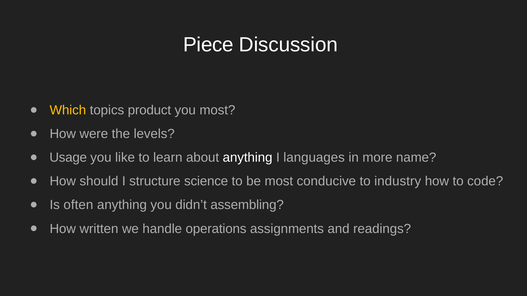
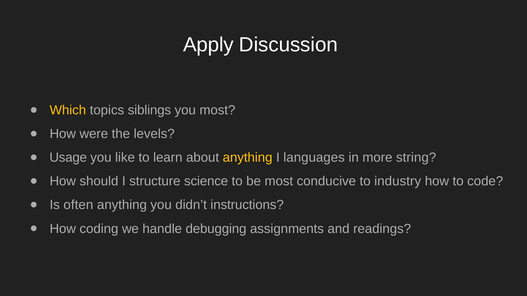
Piece: Piece -> Apply (208, 45)
product: product -> siblings (149, 110)
anything colour: white -> yellow (248, 158)
name: name -> string (416, 158)
assembling: assembling -> instructions (247, 205)
written: written -> coding (99, 229)
operations: operations -> debugging (216, 229)
